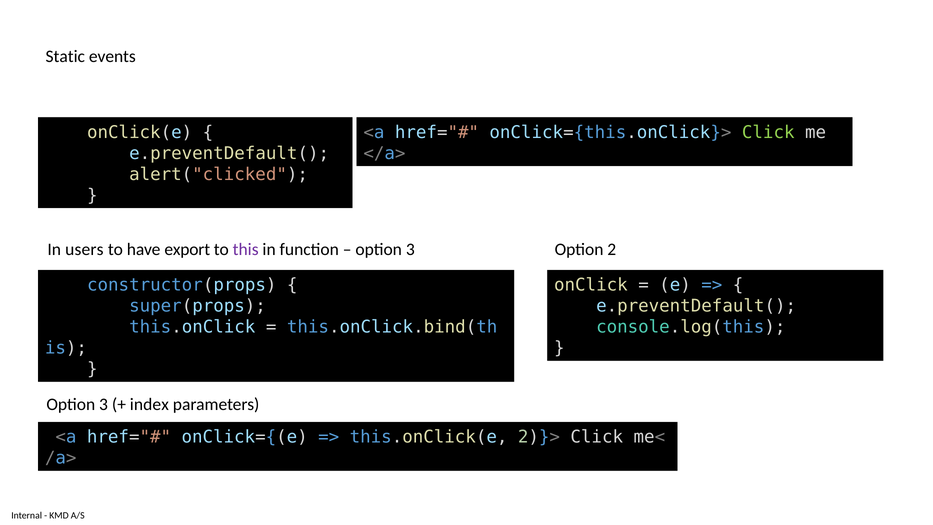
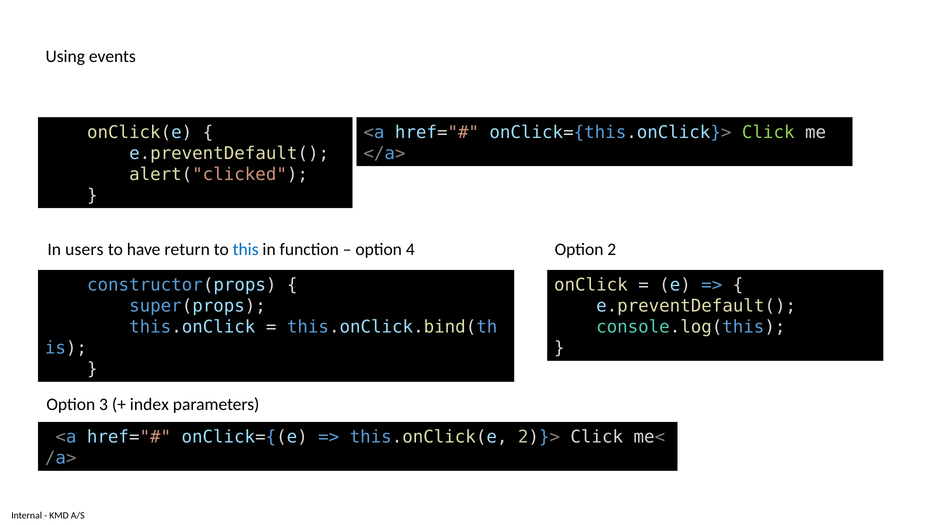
Static: Static -> Using (65, 56)
export: export -> return (187, 249)
this colour: purple -> blue (246, 249)
3: 3 -> 4 (410, 249)
